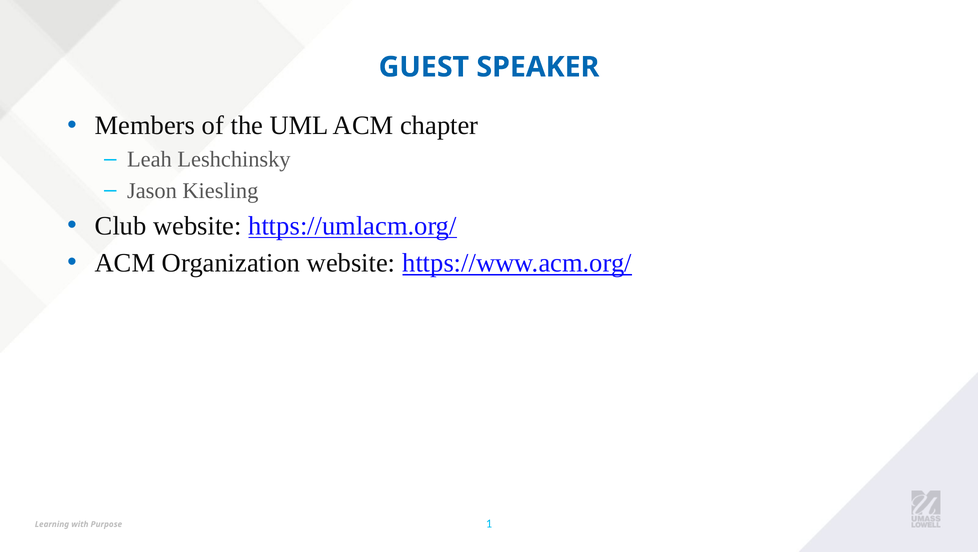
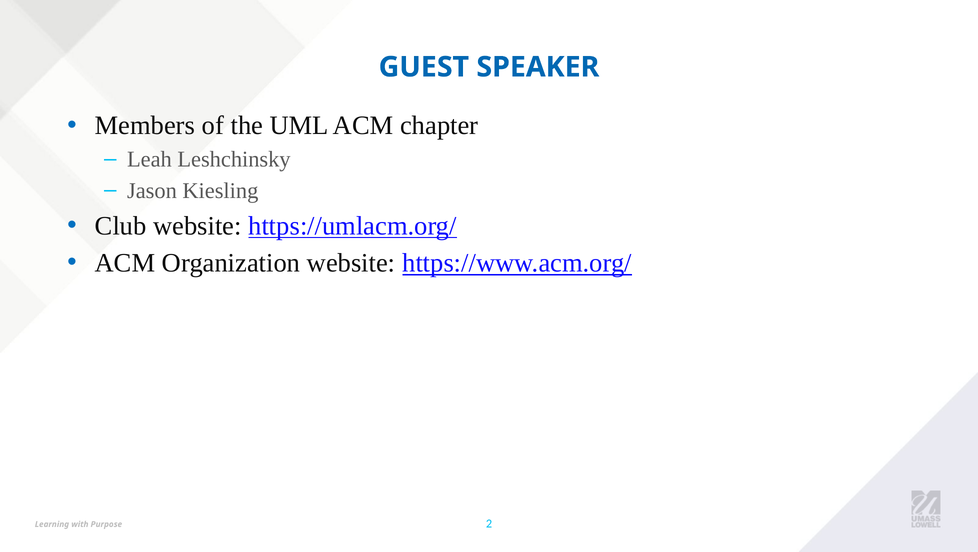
1: 1 -> 2 (489, 523)
